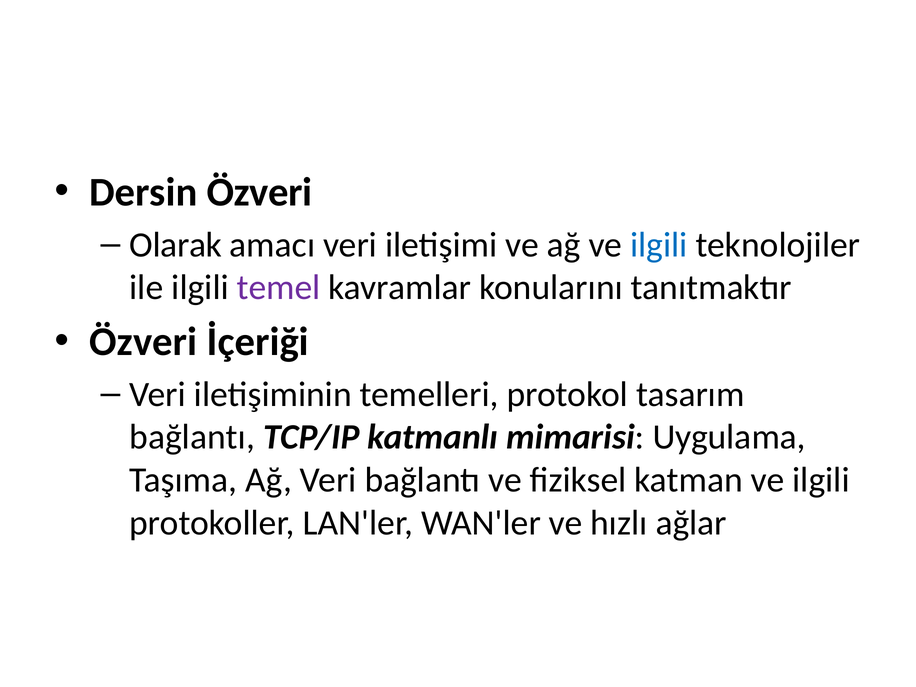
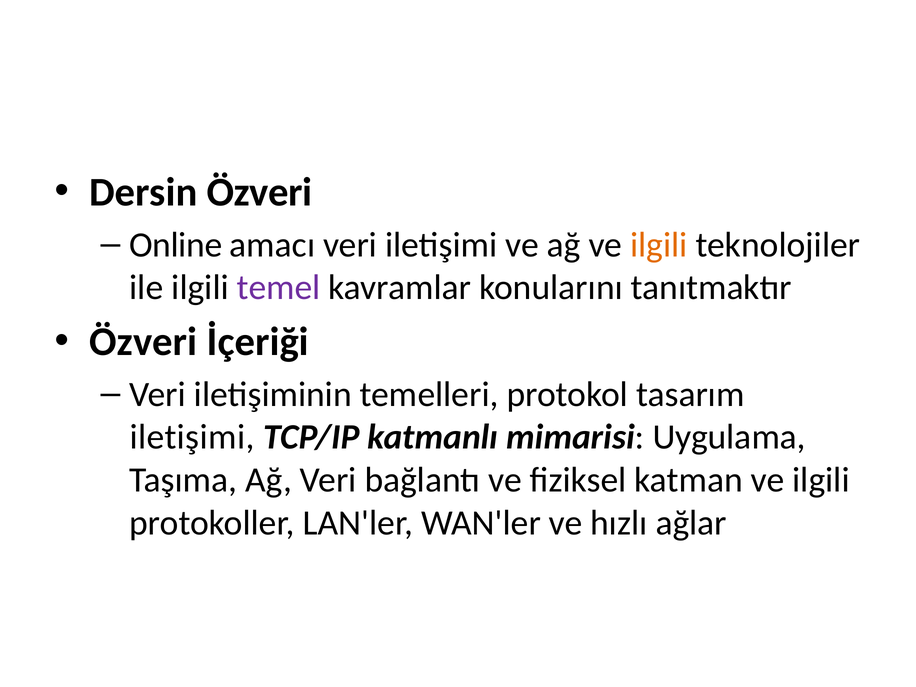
Olarak: Olarak -> Online (176, 245)
ilgili colour: blue -> orange (659, 245)
bağlantı: bağlantı -> iletişimi (192, 437)
